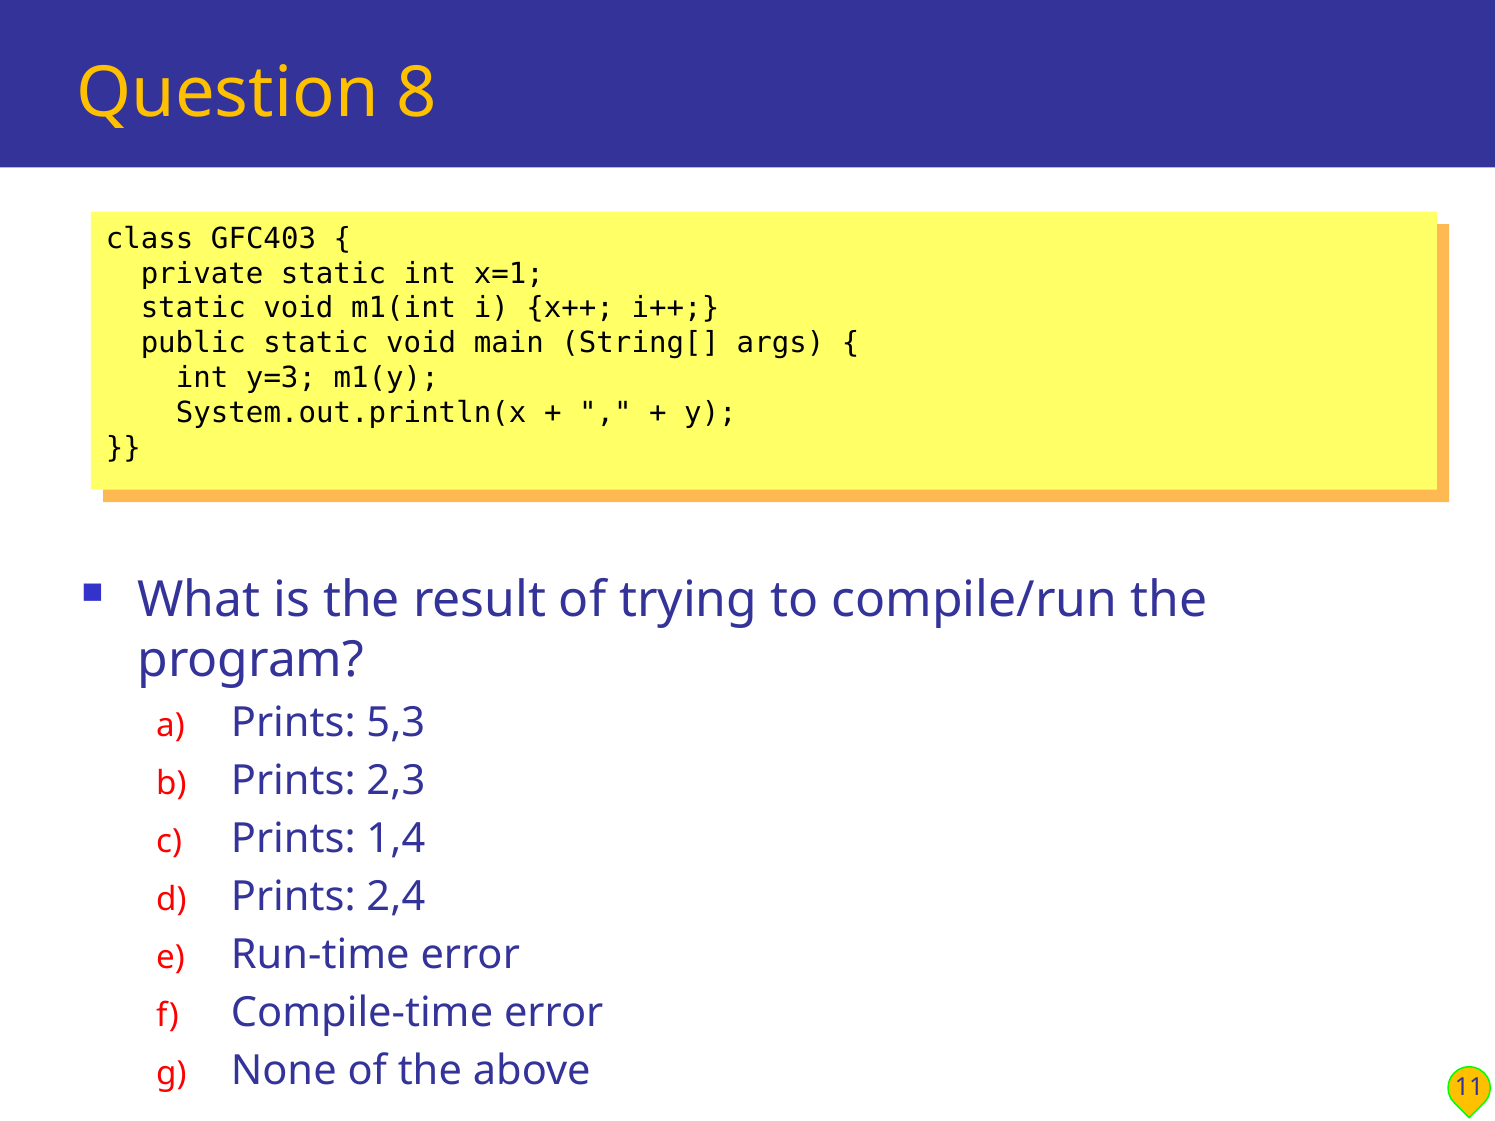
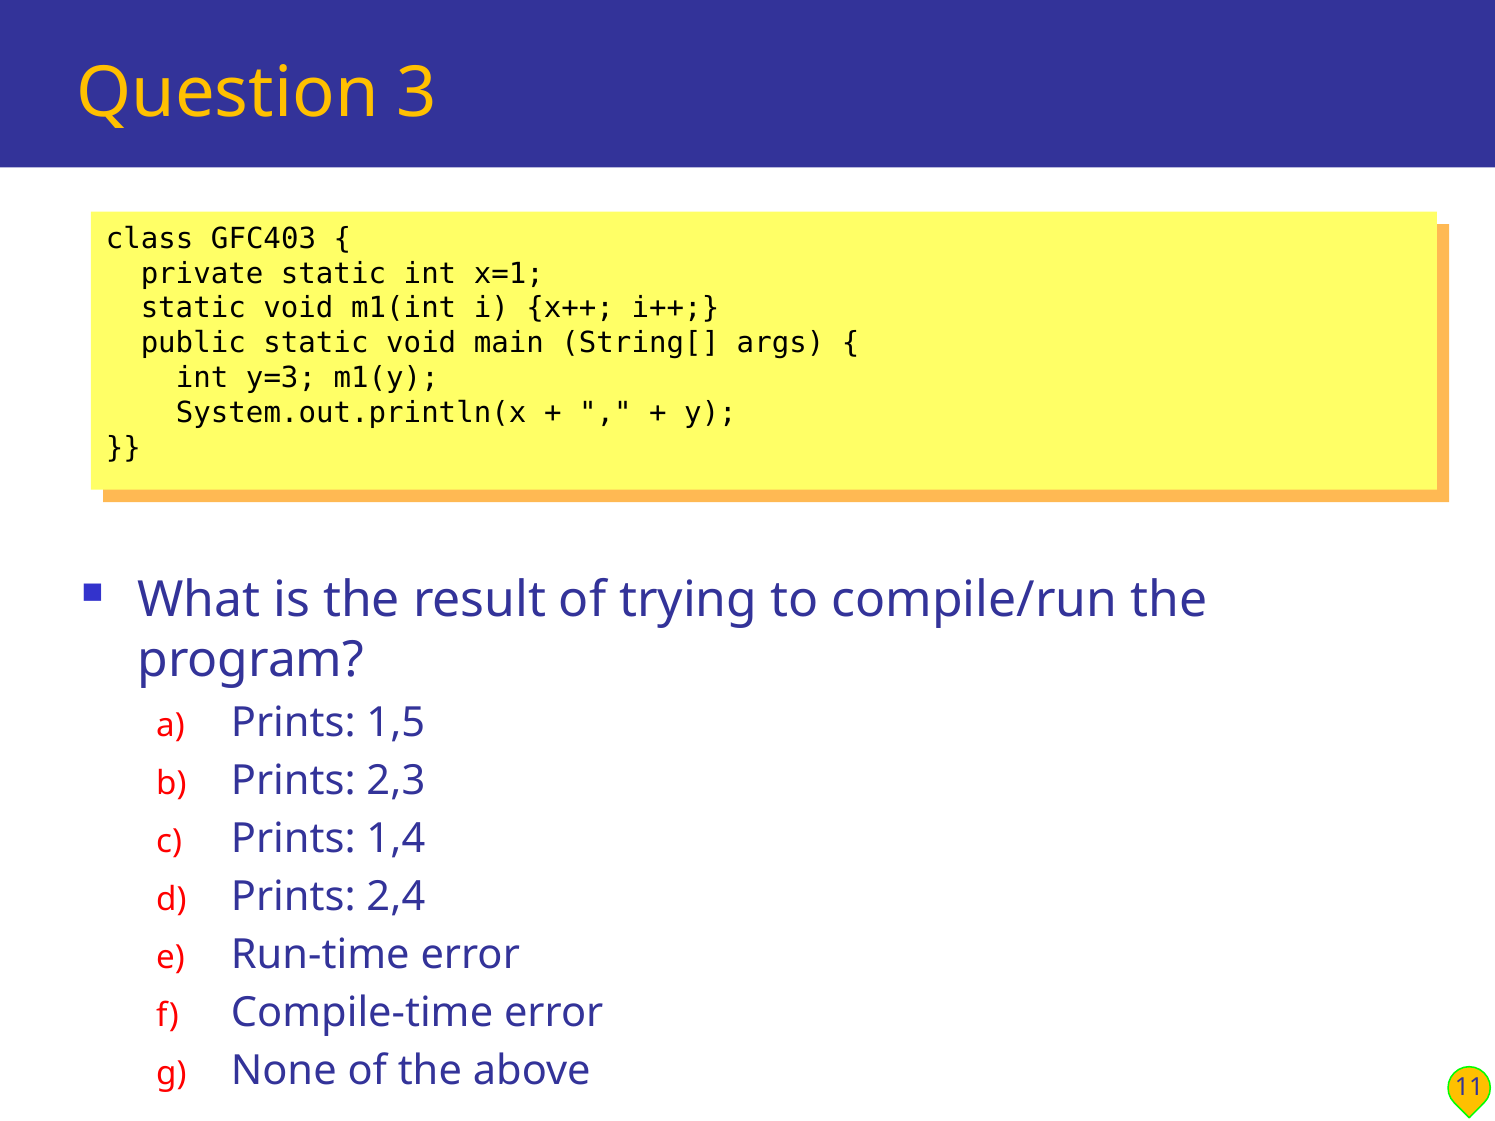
8: 8 -> 3 (417, 93)
5,3: 5,3 -> 1,5 (396, 723)
